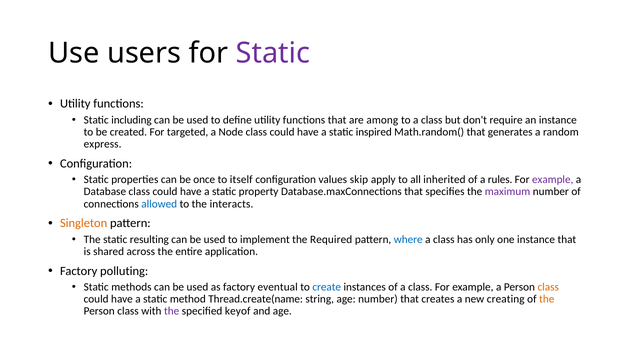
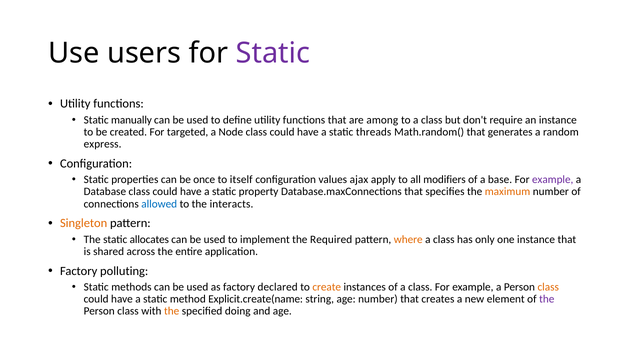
including: including -> manually (132, 120)
inspired: inspired -> threads (374, 132)
skip: skip -> ajax (359, 179)
inherited: inherited -> modifiers (445, 179)
rules: rules -> base (500, 179)
maximum colour: purple -> orange (507, 192)
resulting: resulting -> allocates (149, 239)
where colour: blue -> orange (408, 239)
eventual: eventual -> declared (278, 287)
create colour: blue -> orange (327, 287)
Thread.create(name: Thread.create(name -> Explicit.create(name (256, 299)
creating: creating -> element (506, 299)
the colour: orange -> purple (547, 299)
the colour: purple -> orange (172, 311)
keyof: keyof -> doing (238, 311)
